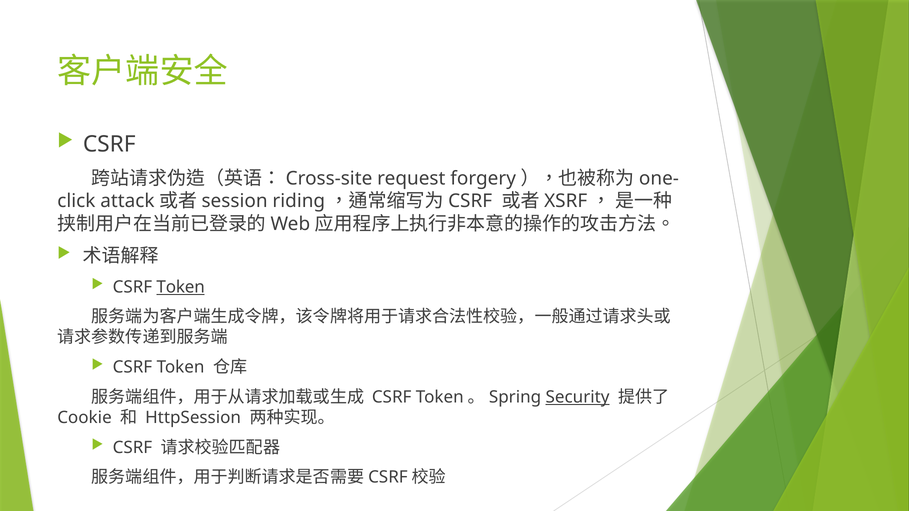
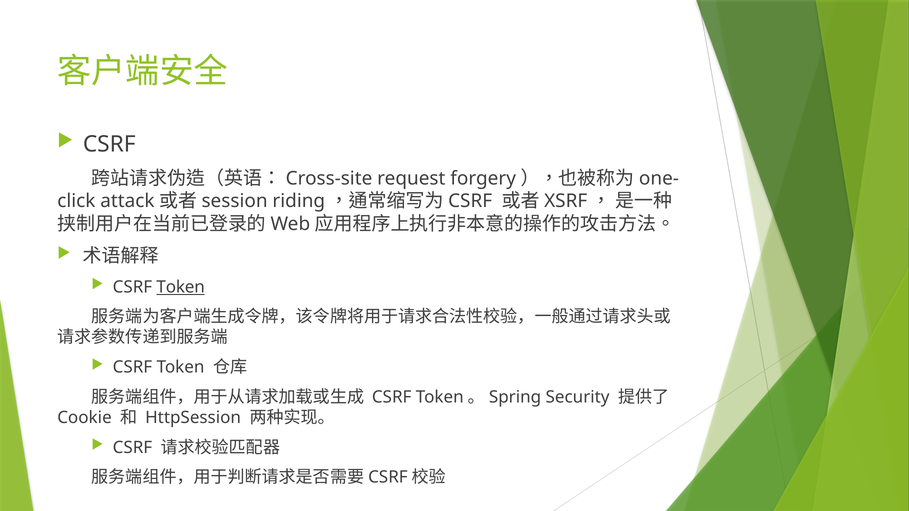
Security underline: present -> none (578, 397)
